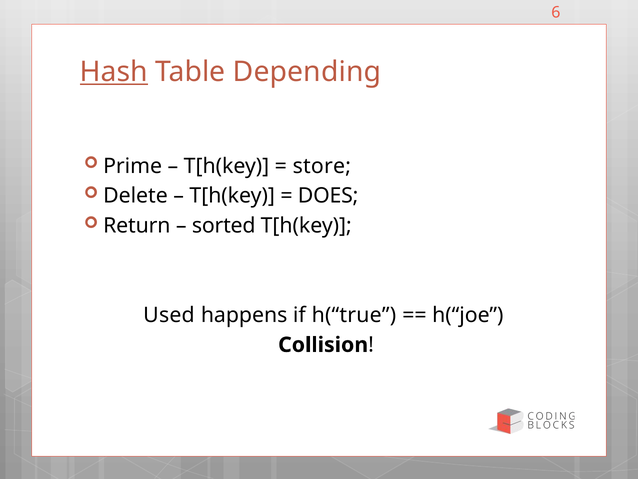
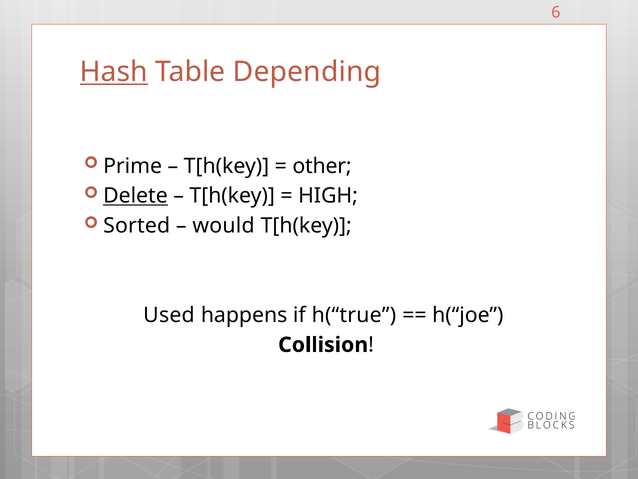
store: store -> other (322, 166)
Delete underline: none -> present (135, 196)
DOES: DOES -> HIGH (328, 196)
Return: Return -> Sorted (137, 225)
sorted: sorted -> would (224, 225)
